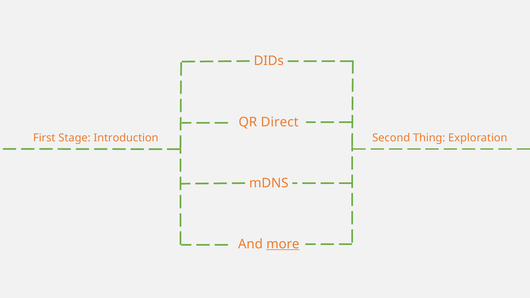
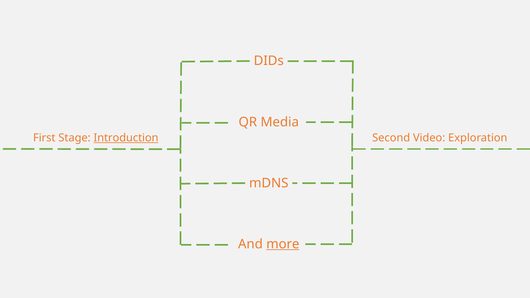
Direct: Direct -> Media (280, 122)
Introduction underline: none -> present (126, 138)
Thing: Thing -> Video (429, 138)
